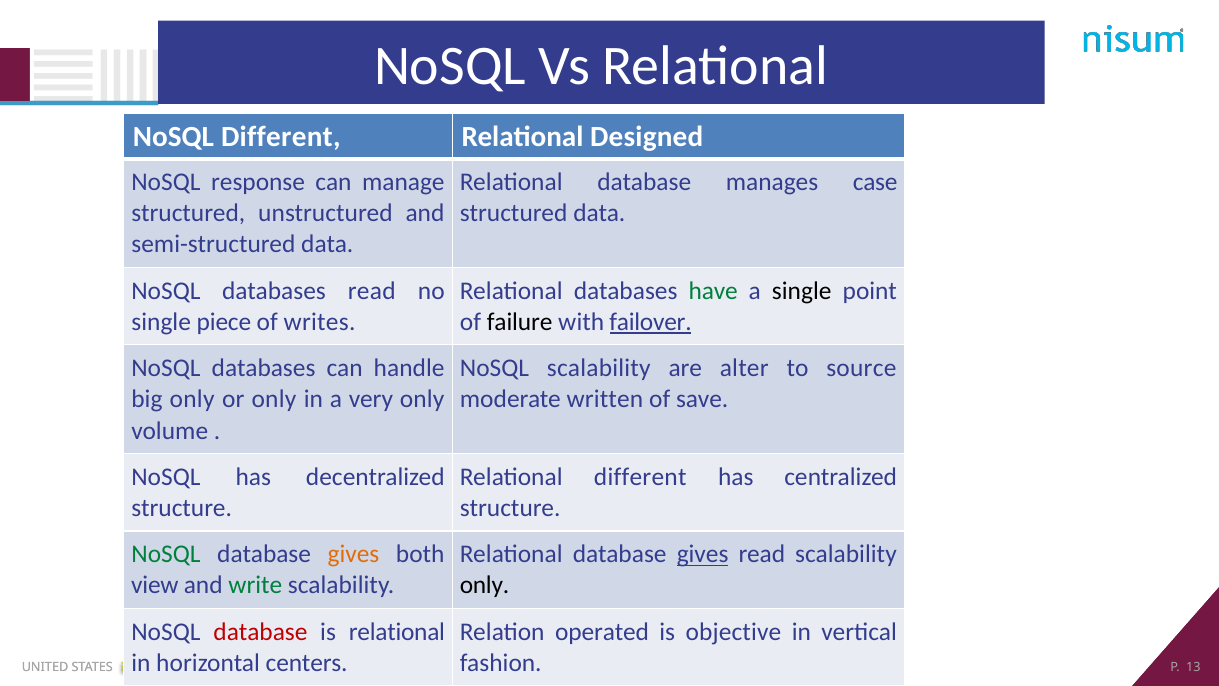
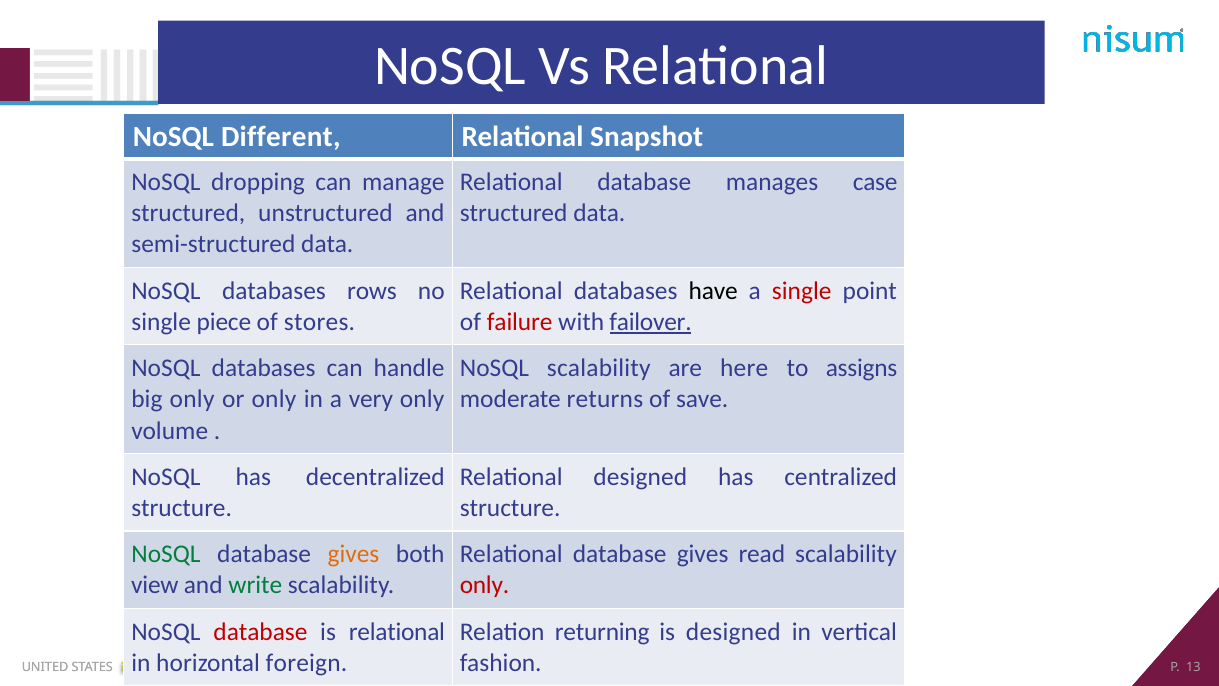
Designed: Designed -> Snapshot (647, 137)
response: response -> dropping (258, 182)
databases read: read -> rows (372, 291)
have colour: green -> black (713, 291)
single colour: black -> red (802, 291)
writes: writes -> stores (320, 322)
failure colour: black -> red (520, 322)
alter: alter -> here (744, 368)
source: source -> assigns (862, 368)
written: written -> returns (605, 399)
Relational different: different -> designed (640, 477)
gives underline: present -> none (703, 554)
only colour: black -> red (484, 585)
operated: operated -> returning (602, 632)
is objective: objective -> designed (733, 632)
centers: centers -> foreign (306, 663)
